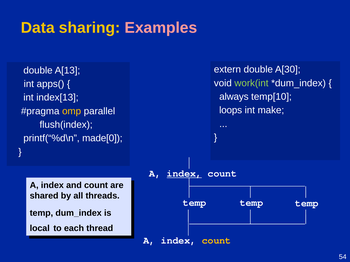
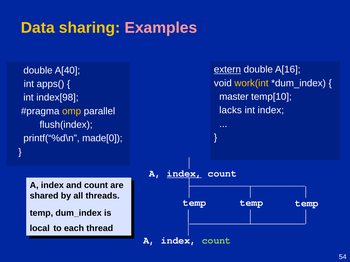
extern underline: none -> present (227, 70)
A[30: A[30 -> A[16 (288, 70)
A[13: A[13 -> A[40 (67, 70)
work(int colour: light green -> yellow (251, 83)
always: always -> master (234, 97)
index[13: index[13 -> index[98 (57, 98)
loops: loops -> lacks (231, 110)
int make: make -> index (271, 110)
count colour: yellow -> light green (216, 241)
